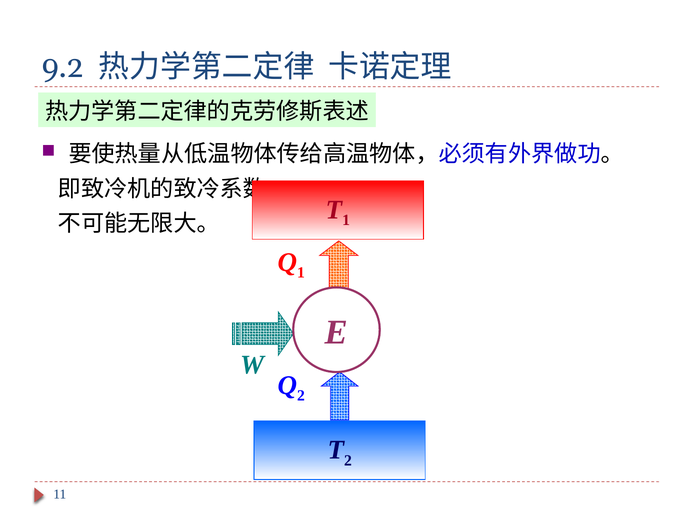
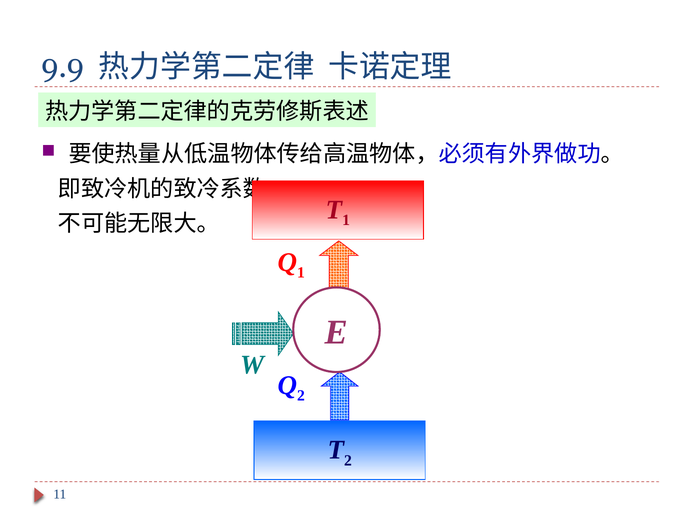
9.2: 9.2 -> 9.9 (63, 67)
